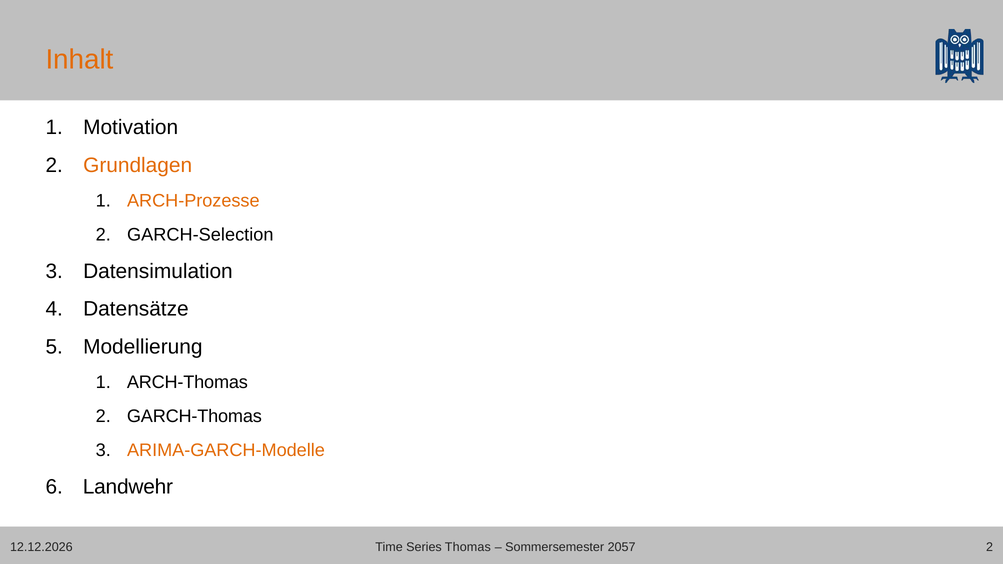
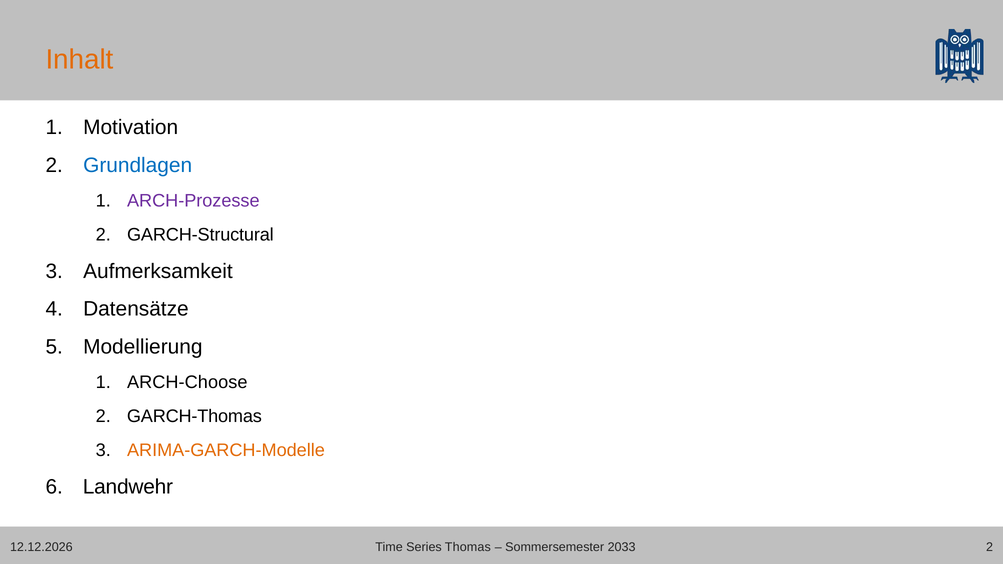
Grundlagen colour: orange -> blue (138, 165)
ARCH-Prozesse colour: orange -> purple (193, 201)
GARCH-Selection: GARCH-Selection -> GARCH-Structural (200, 235)
Datensimulation: Datensimulation -> Aufmerksamkeit (158, 271)
ARCH-Thomas: ARCH-Thomas -> ARCH-Choose (187, 383)
2057: 2057 -> 2033 (622, 547)
